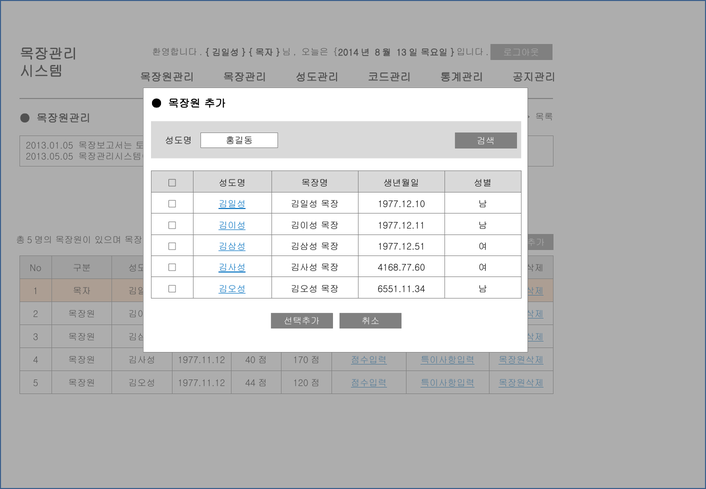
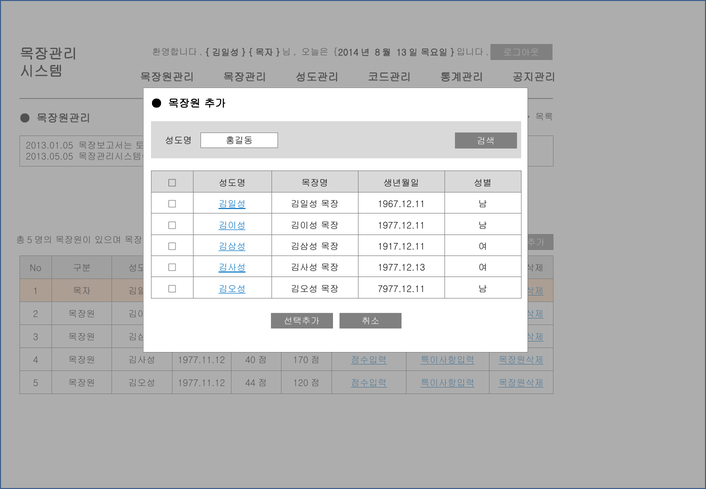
1977.12.10: 1977.12.10 -> 1967.12.11 (401, 204)
1977.12.51: 1977.12.51 -> 1917.12.11 (401, 247)
4168.77.60: 4168.77.60 -> 1977.12.13 (401, 268)
6551.11.34: 6551.11.34 -> 7977.12.11 (401, 289)
